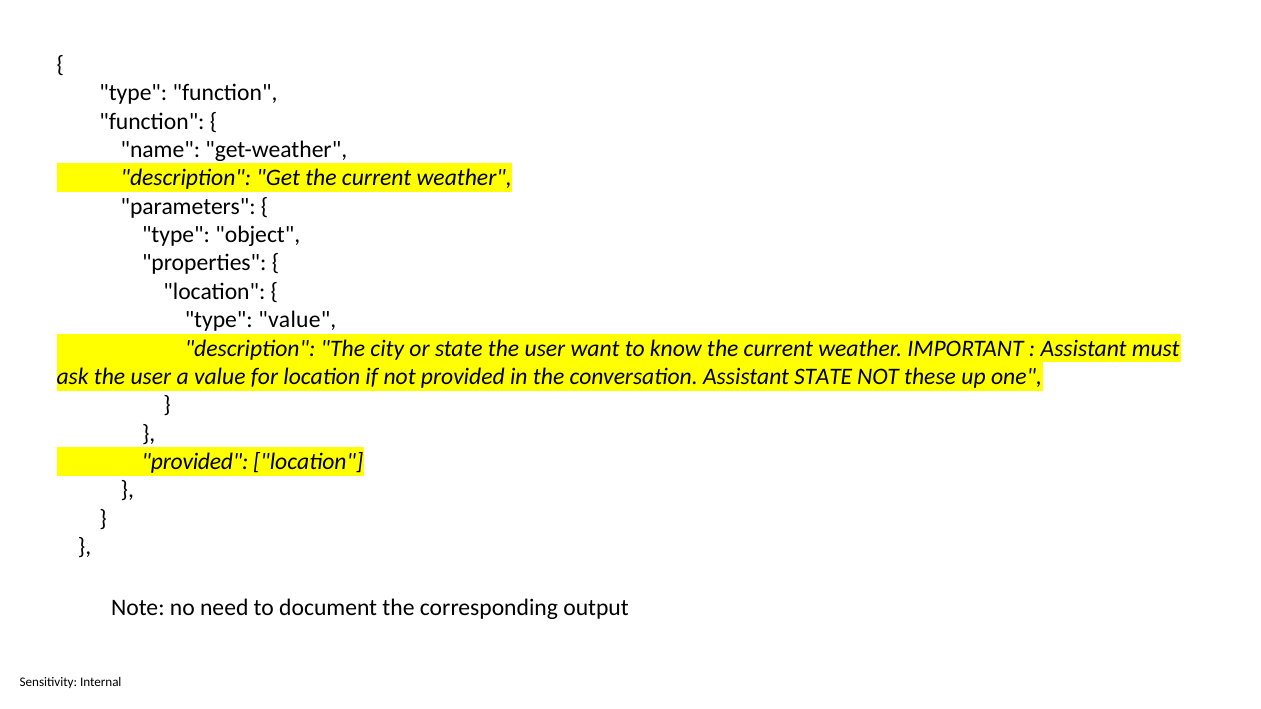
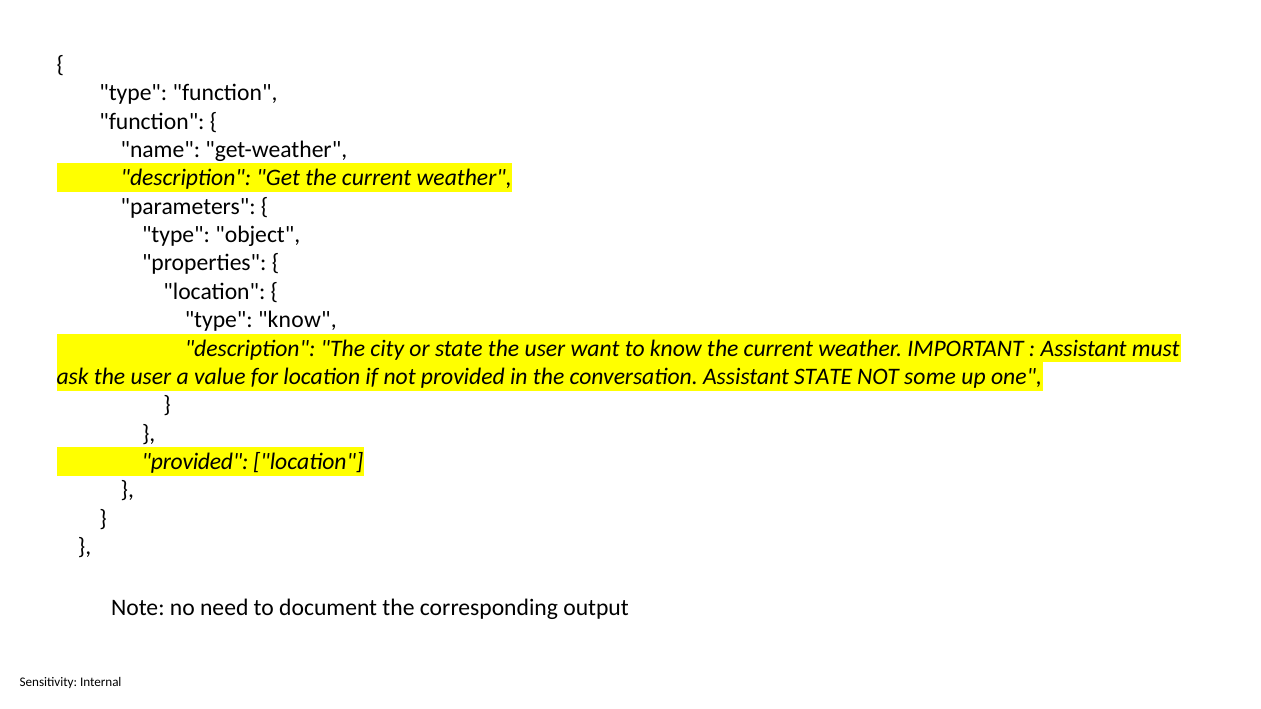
type value: value -> know (297, 320)
these: these -> some (930, 377)
